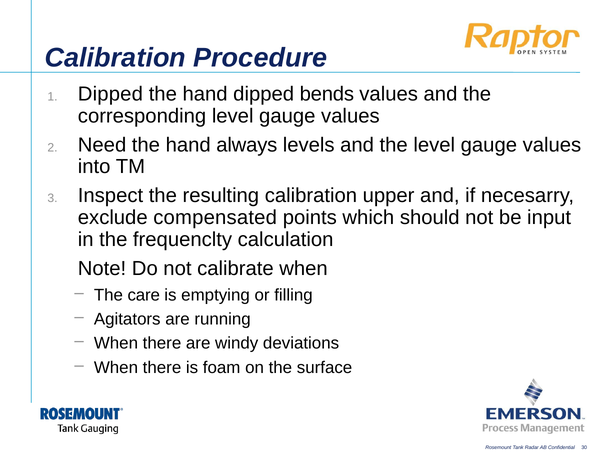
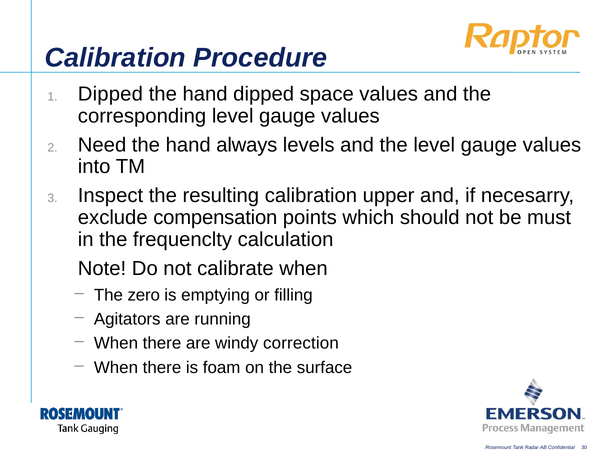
bends: bends -> space (327, 94)
compensated: compensated -> compensation (215, 218)
input: input -> must (549, 218)
care: care -> zero (144, 295)
deviations: deviations -> correction (301, 343)
